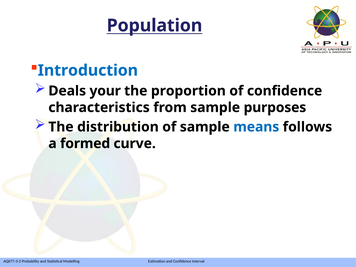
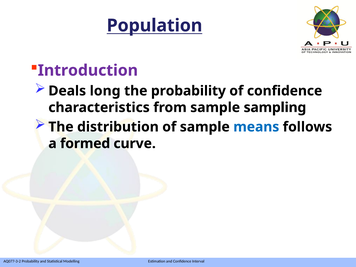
Introduction colour: blue -> purple (88, 70)
your: your -> long (105, 91)
the proportion: proportion -> probability (188, 91)
purposes: purposes -> sampling (275, 107)
